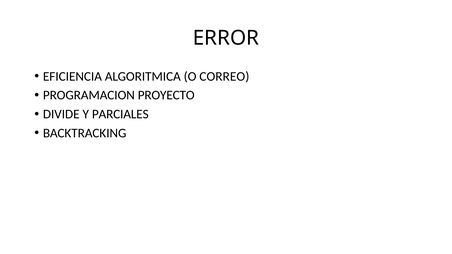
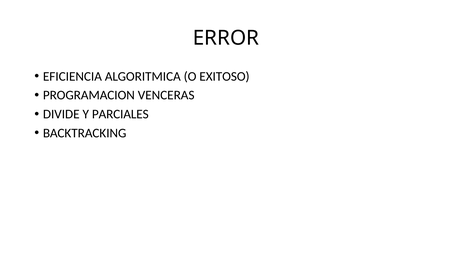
CORREO: CORREO -> EXITOSO (224, 76)
PROYECTO: PROYECTO -> VENCERAS (166, 95)
